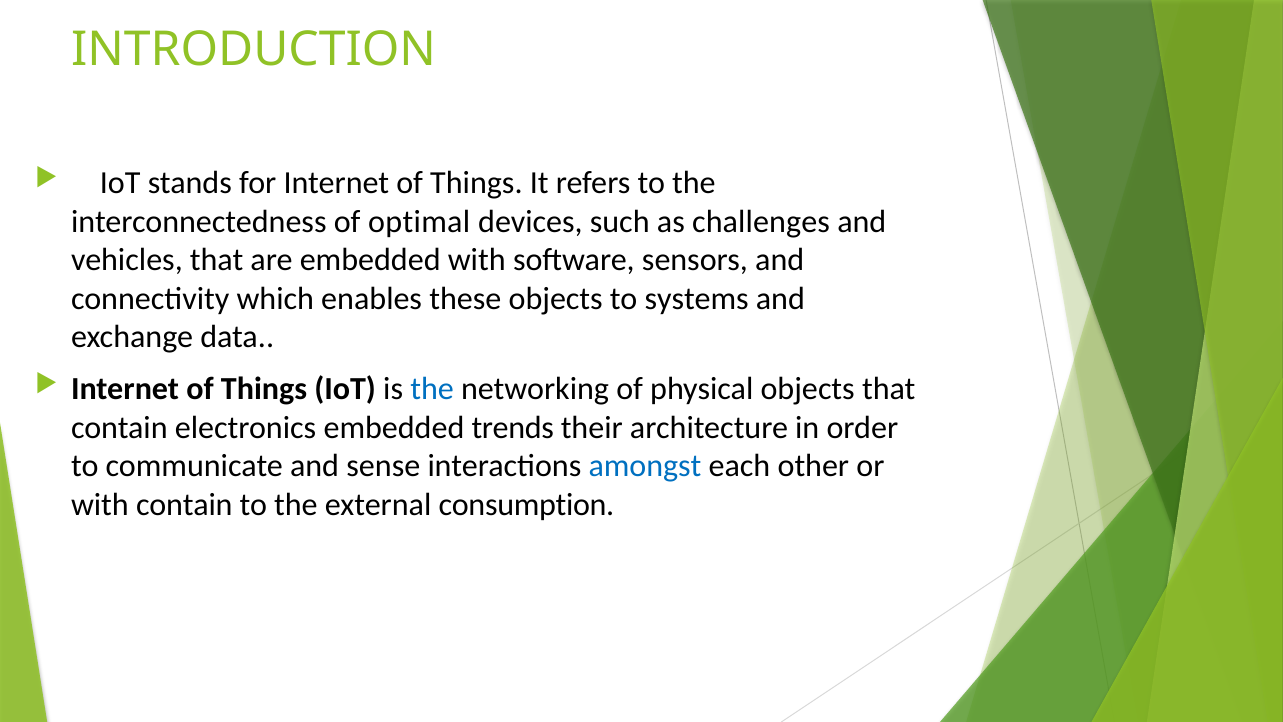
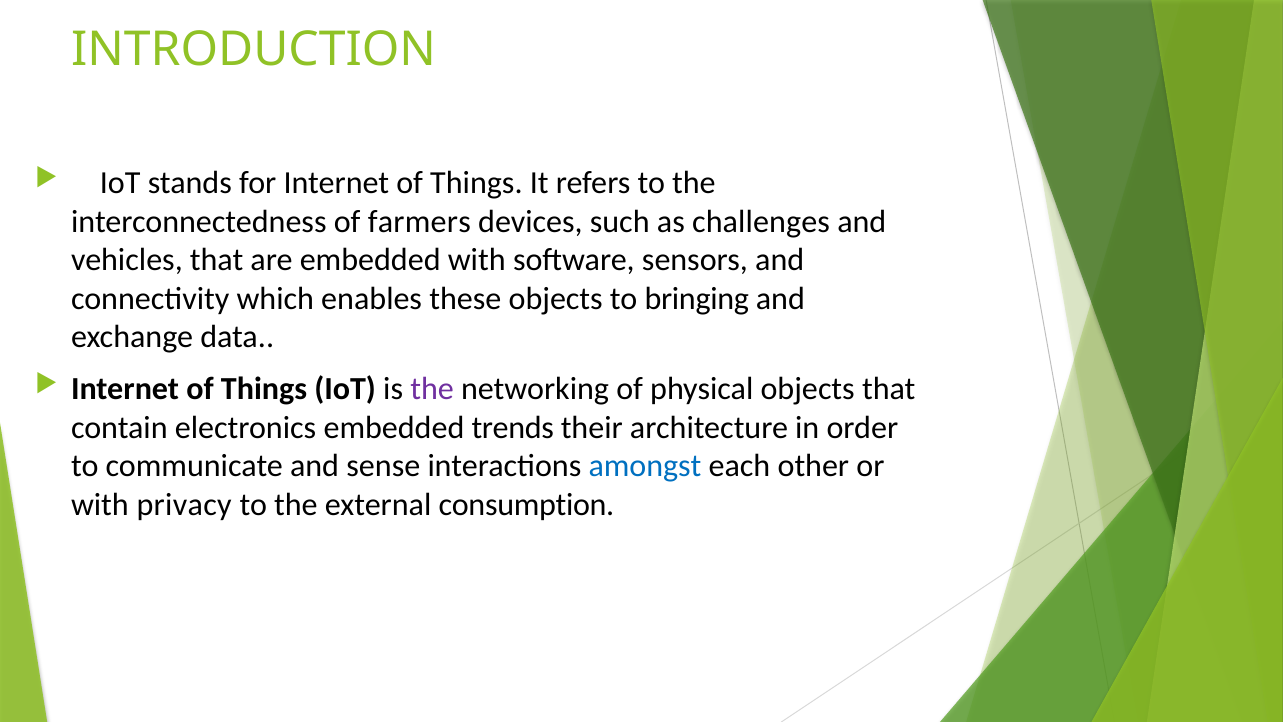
optimal: optimal -> farmers (419, 221)
systems: systems -> bringing (697, 298)
the colour: blue -> purple (432, 389)
with contain: contain -> privacy (184, 504)
